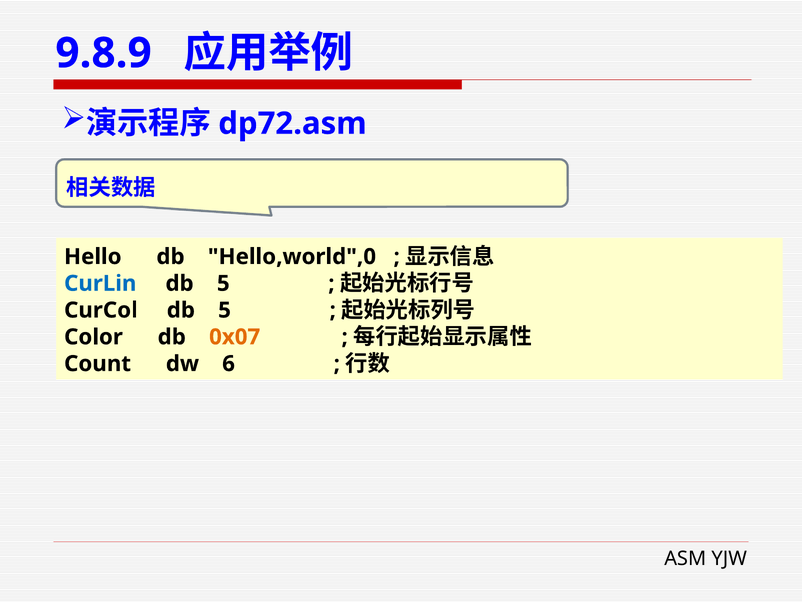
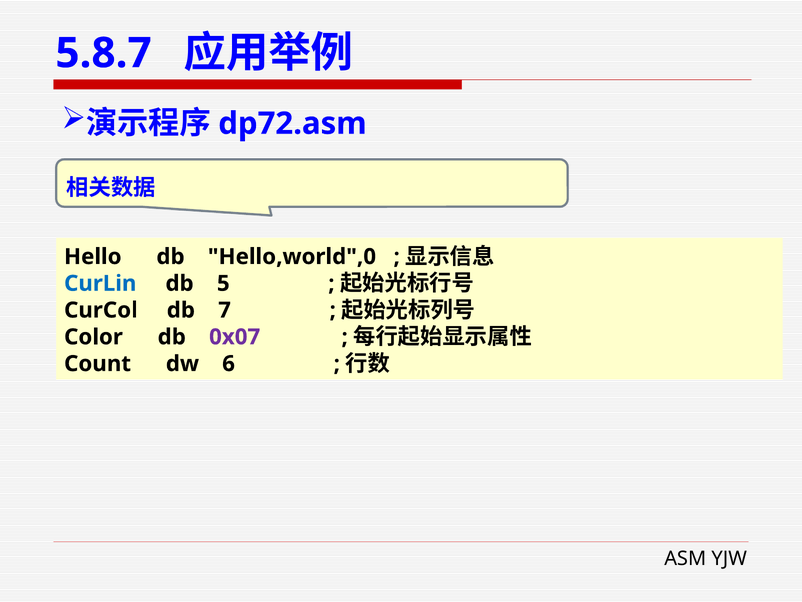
9.8.9: 9.8.9 -> 5.8.7 (104, 53)
CurCol db 5: 5 -> 7 (225, 310)
0x07 colour: orange -> purple (235, 337)
